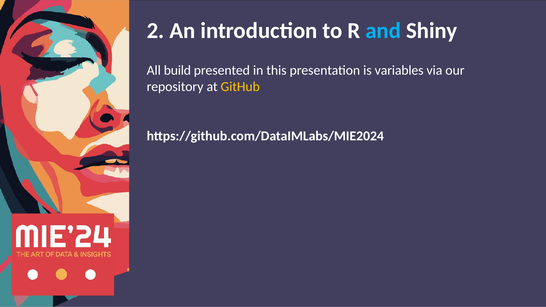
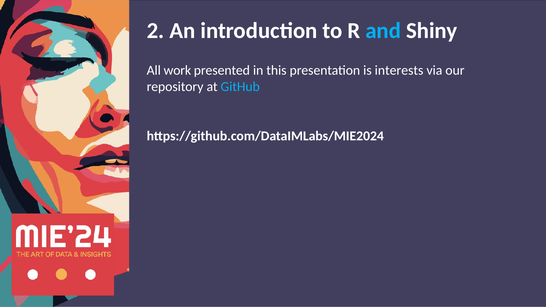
build: build -> work (177, 70)
variables: variables -> interests (399, 70)
GitHub colour: yellow -> light blue (240, 87)
